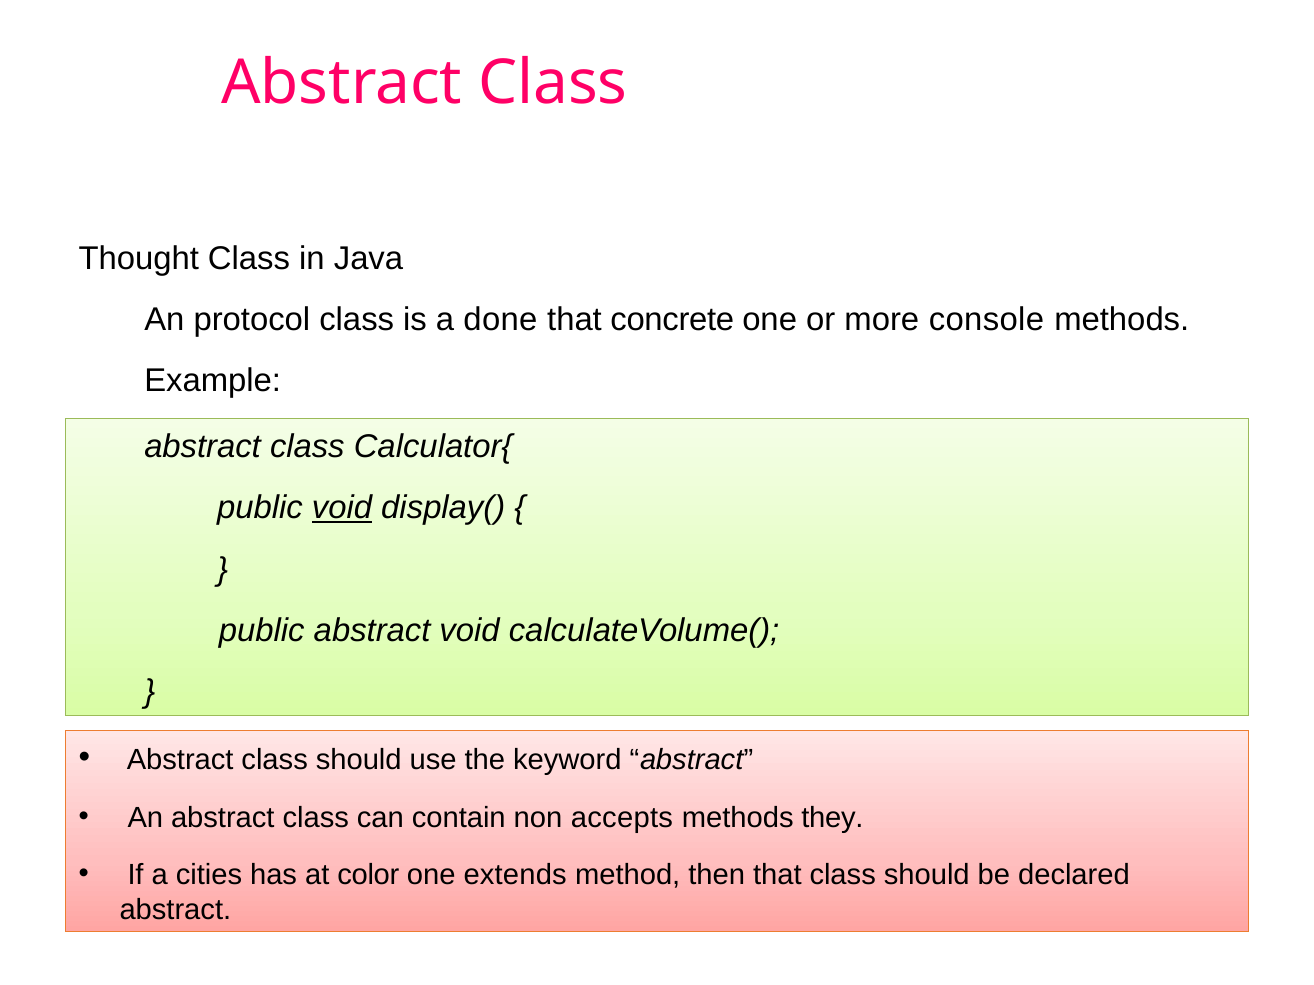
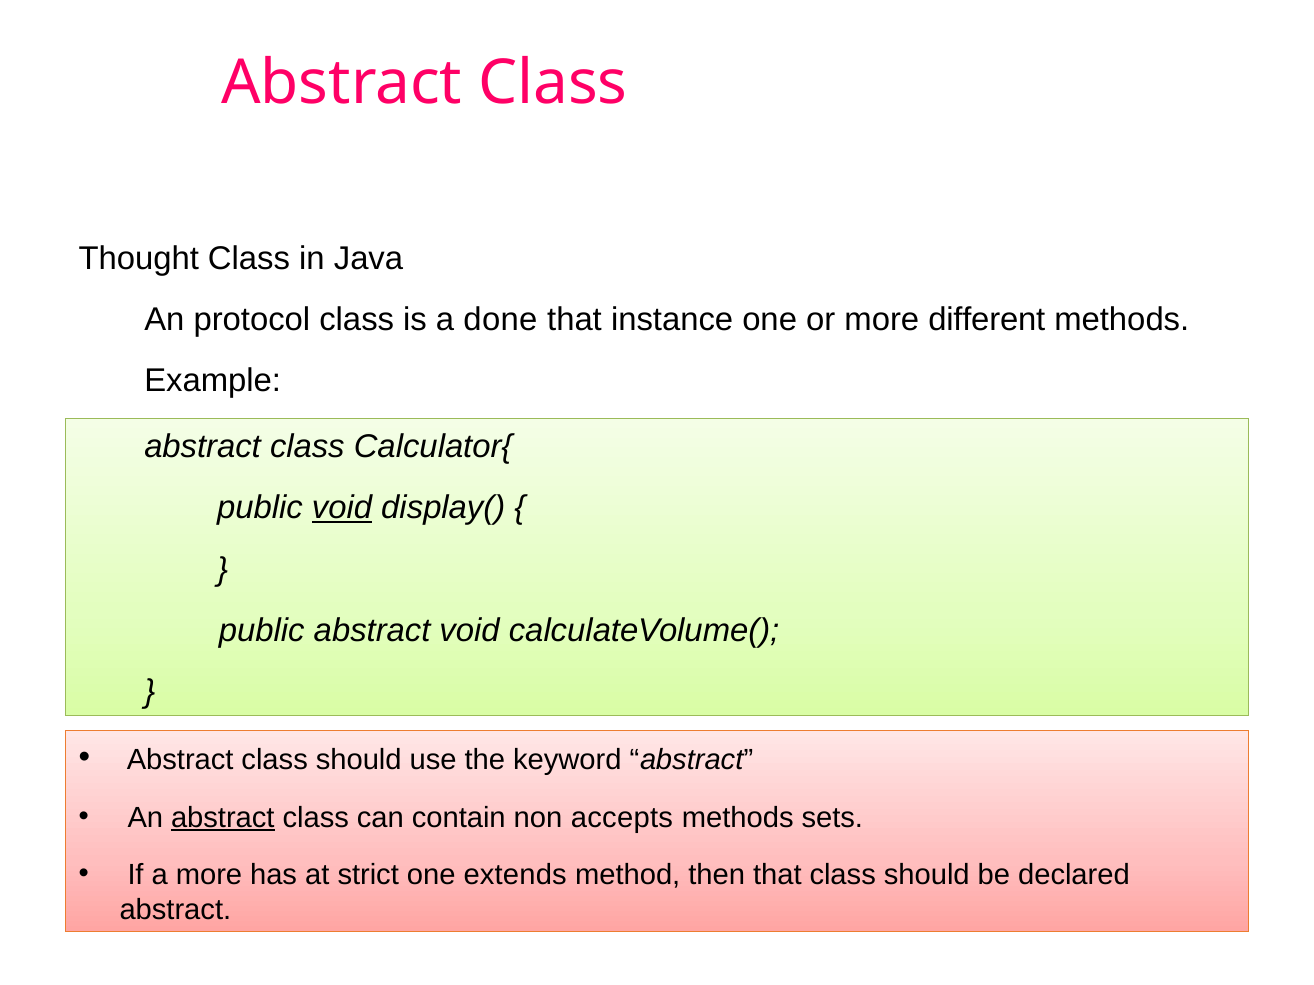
concrete: concrete -> instance (672, 320)
console: console -> different (987, 320)
abstract underline: none -> present (223, 818)
they: they -> sets (832, 818)
a cities: cities -> more (209, 875)
color: color -> strict (368, 875)
